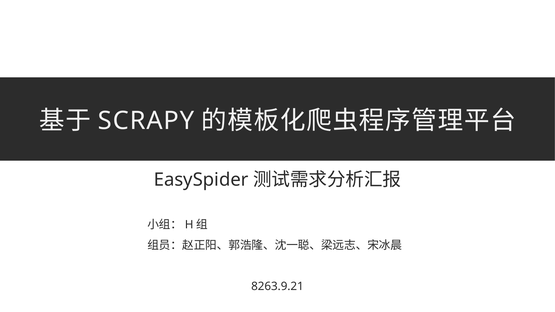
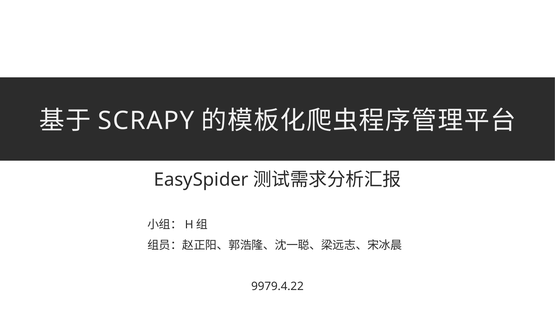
8263.9.21: 8263.9.21 -> 9979.4.22 (277, 287)
